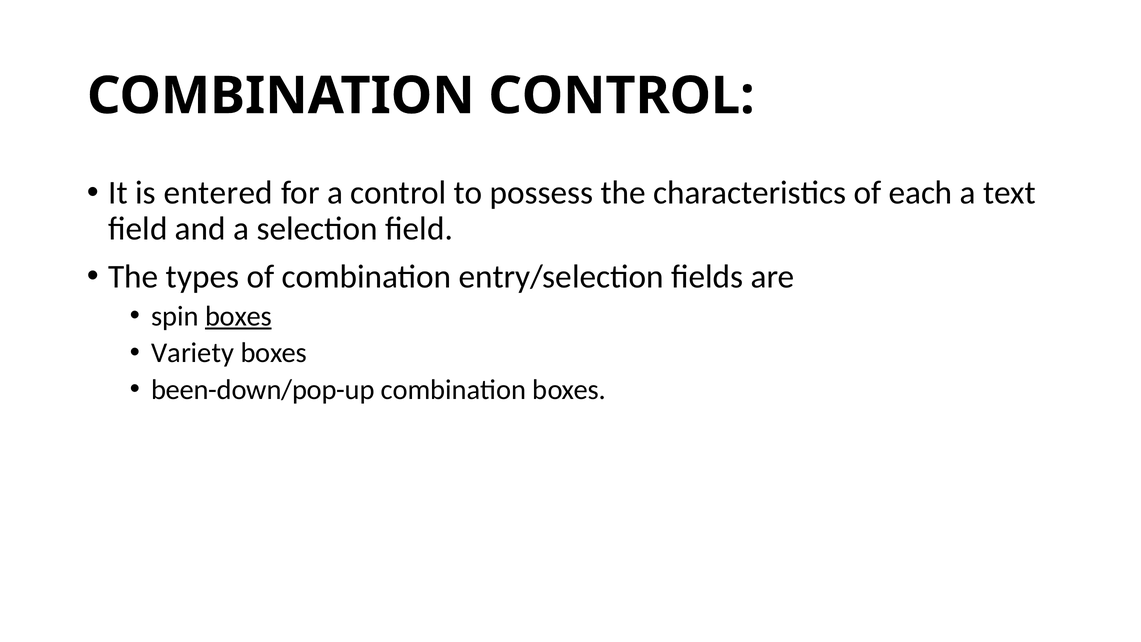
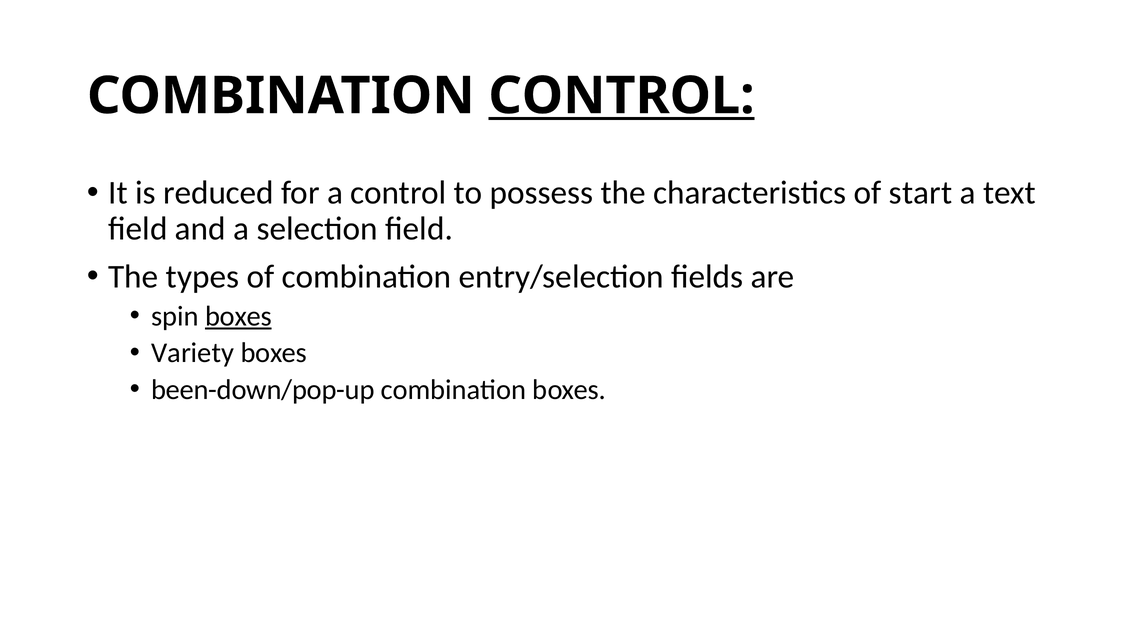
CONTROL underline: none -> present (622, 96)
entered: entered -> reduced (219, 193)
each: each -> start (921, 193)
